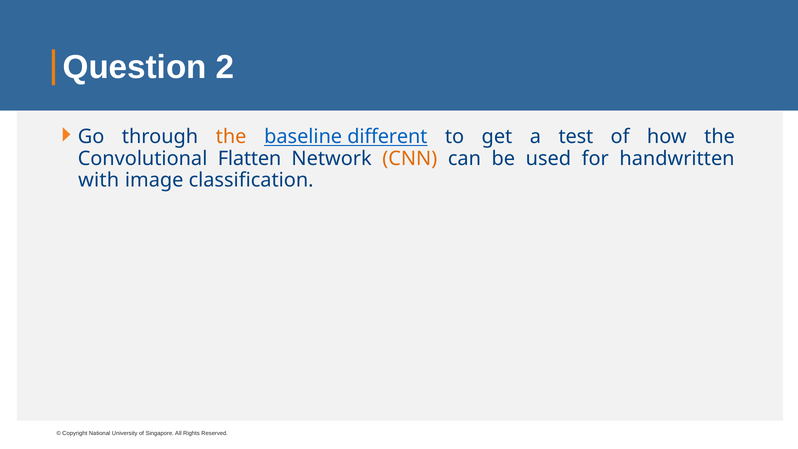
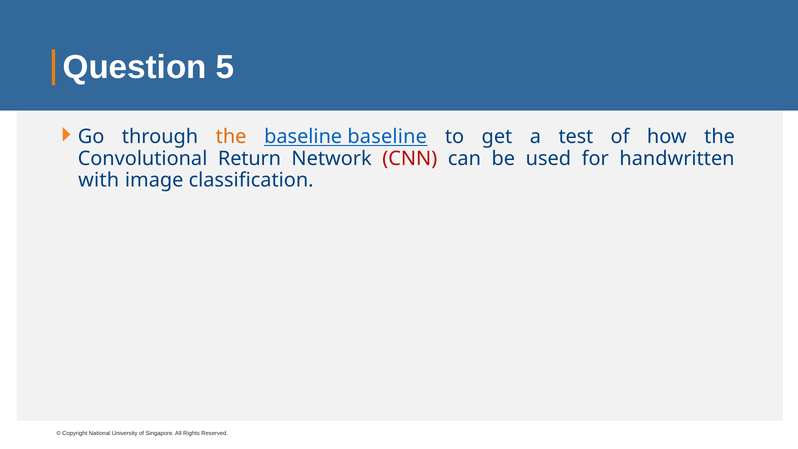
2: 2 -> 5 (225, 67)
baseline different: different -> baseline (387, 136)
Flatten: Flatten -> Return (250, 159)
CNN colour: orange -> red (410, 159)
